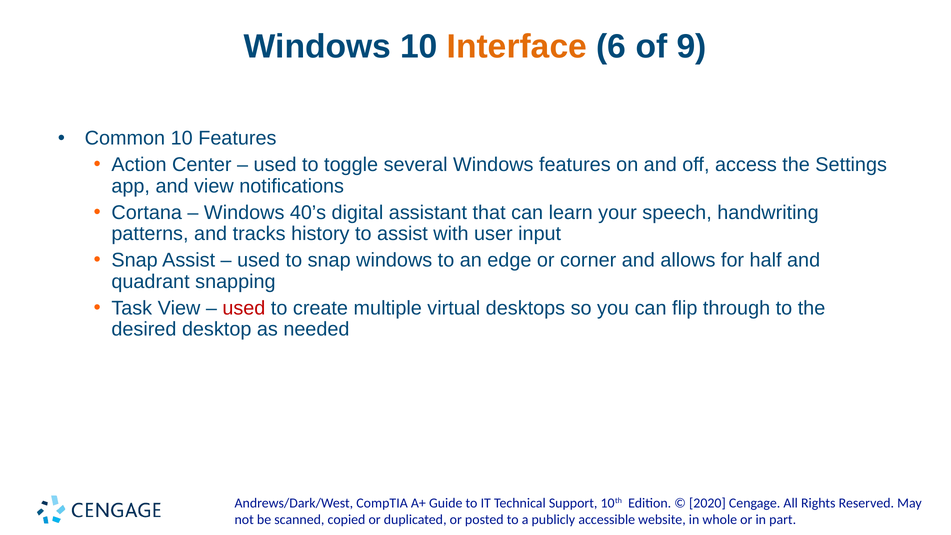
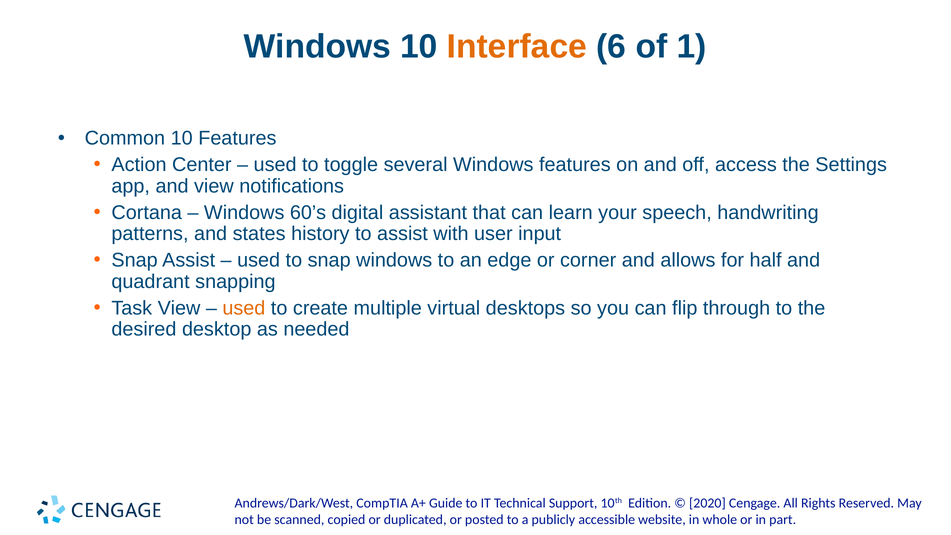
9: 9 -> 1 (692, 46)
40’s: 40’s -> 60’s (308, 212)
tracks: tracks -> states (259, 234)
used colour: red -> orange (244, 308)
